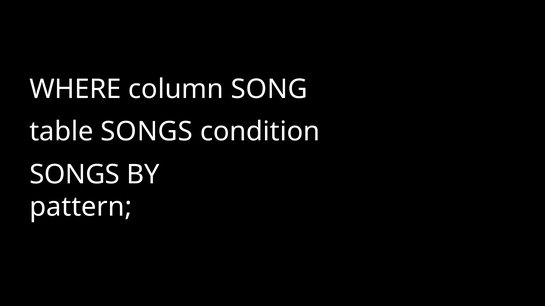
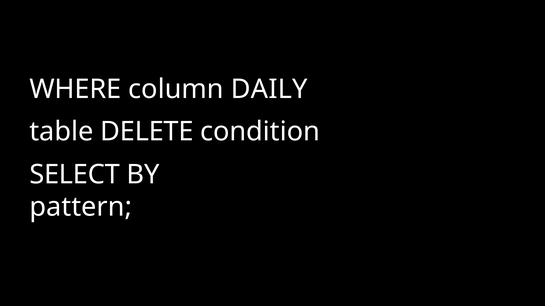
SONG: SONG -> DAILY (269, 89)
table SONGS: SONGS -> DELETE (147, 132)
SONGS: SONGS -> SELECT (75, 175)
